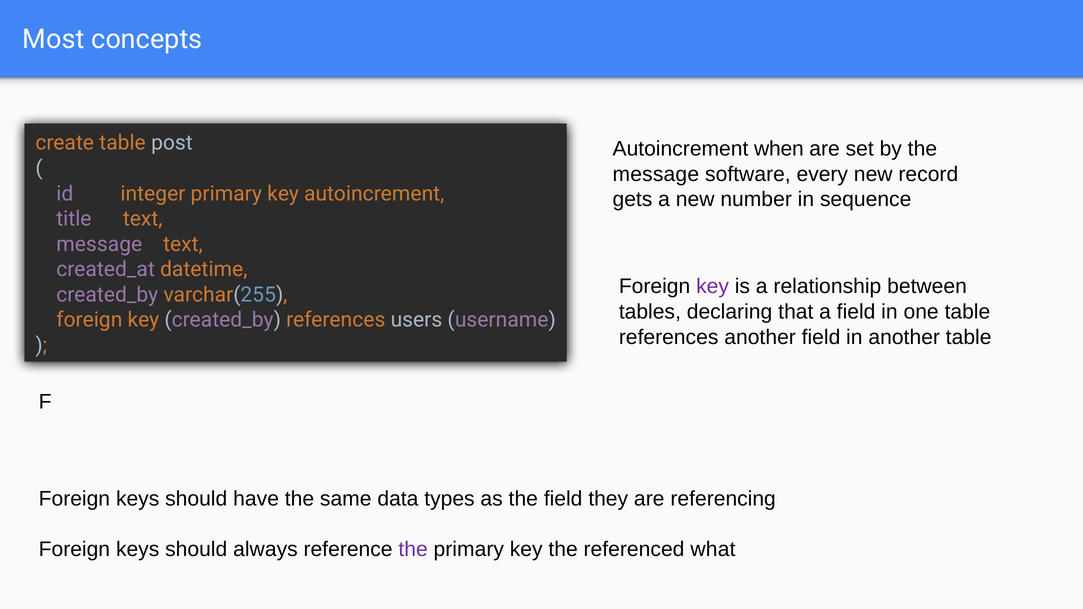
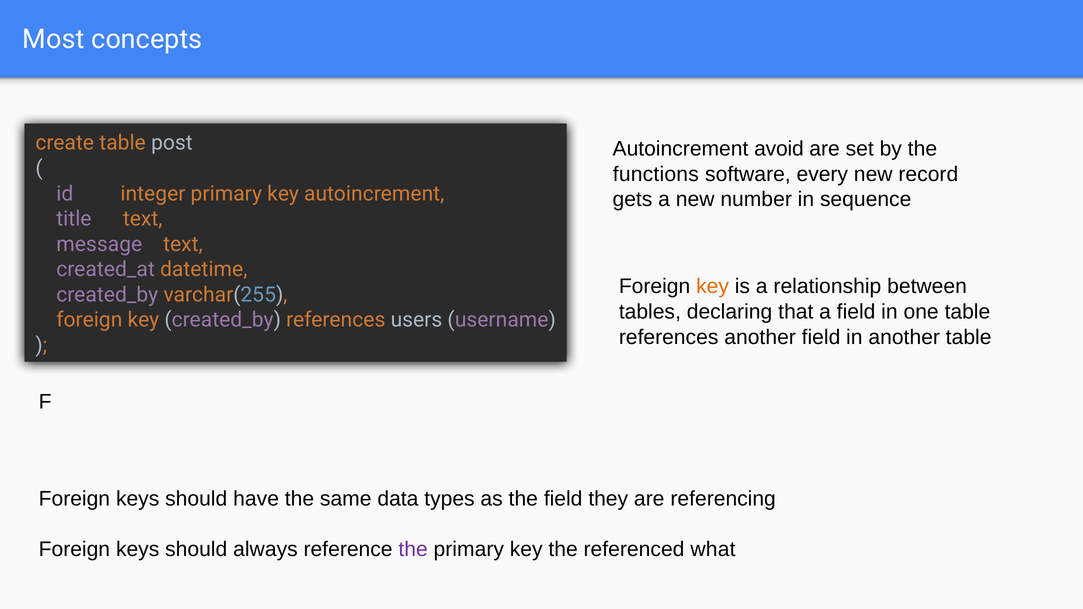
when: when -> avoid (779, 149)
message: message -> functions (656, 174)
key colour: purple -> orange (713, 287)
